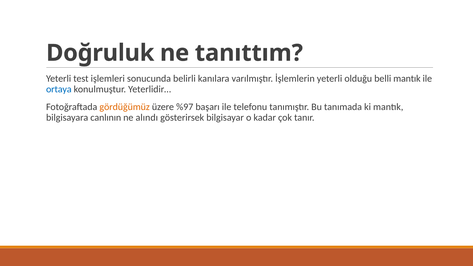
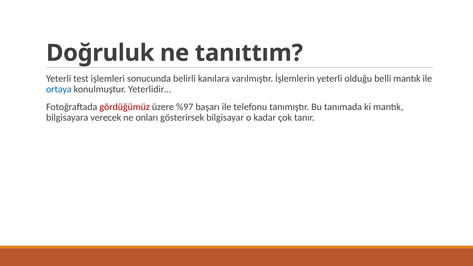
gördüğümüz colour: orange -> red (125, 107)
canlının: canlının -> verecek (106, 117)
alındı: alındı -> onları (147, 117)
